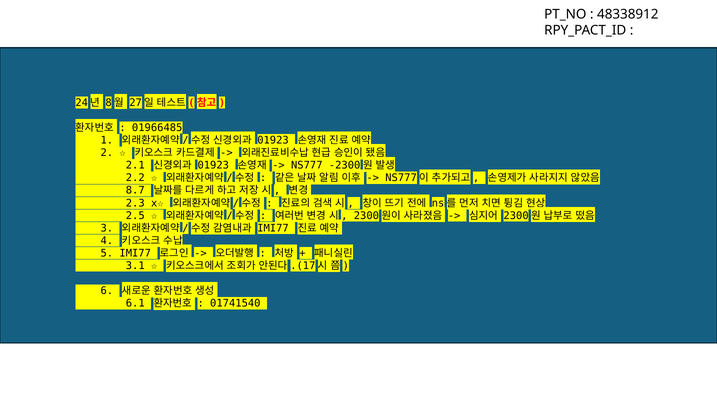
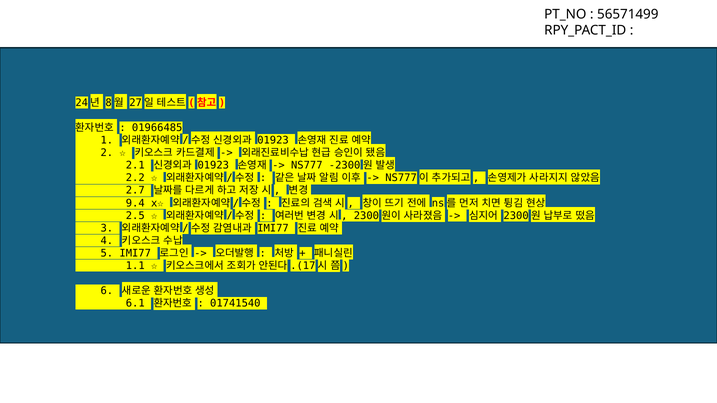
48338912: 48338912 -> 56571499 (628, 14)
8.7: 8.7 -> 2.7 (135, 191)
2.3: 2.3 -> 9.4 (135, 203)
3.1: 3.1 -> 1.1 (135, 266)
